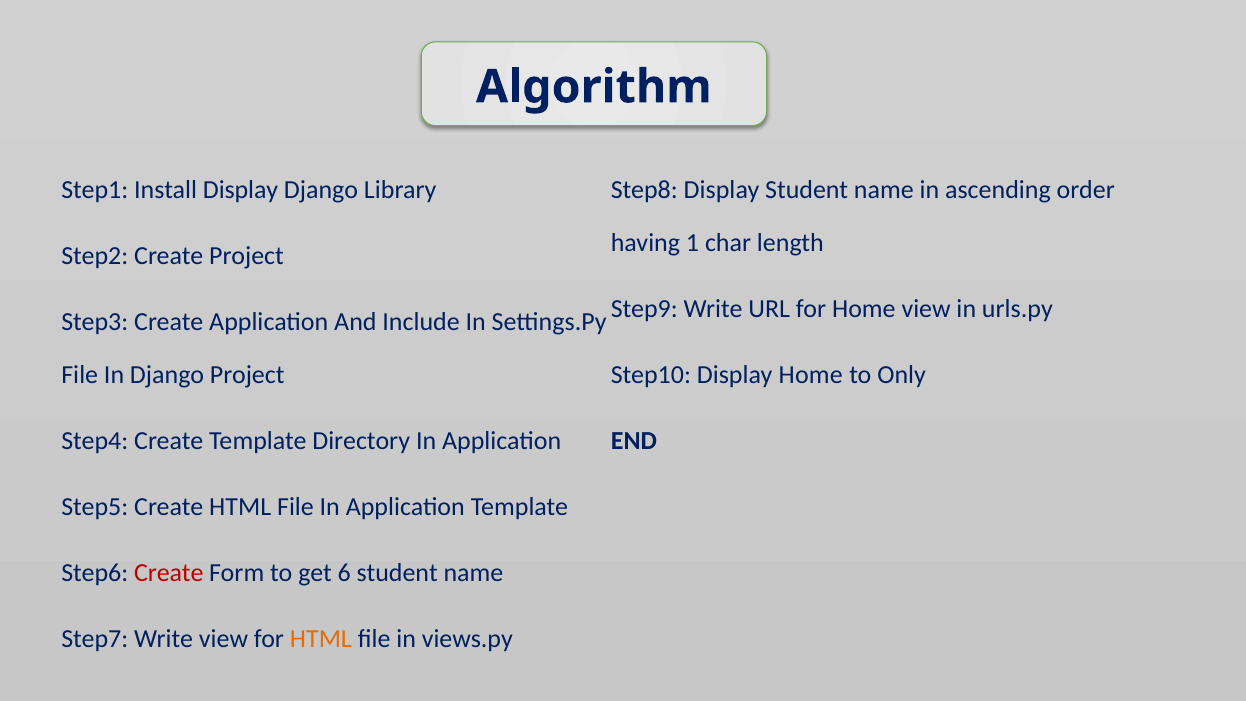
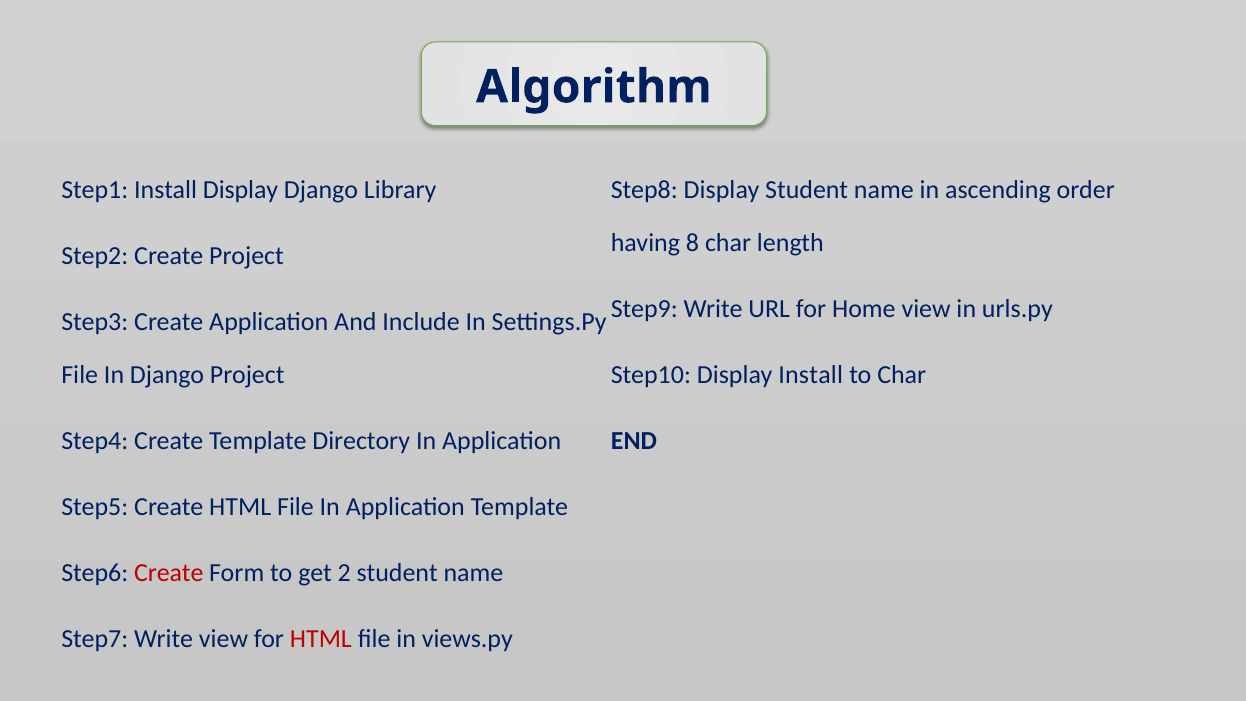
1: 1 -> 8 (692, 243)
Display Home: Home -> Install (811, 375)
to Only: Only -> Char (902, 375)
6: 6 -> 2 (344, 572)
HTML colour: orange -> red (321, 638)
